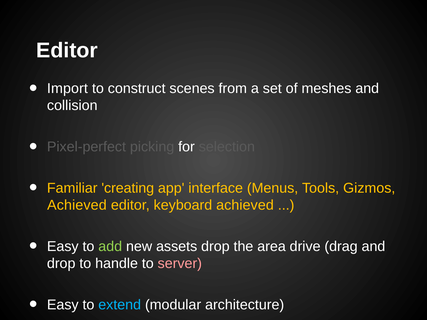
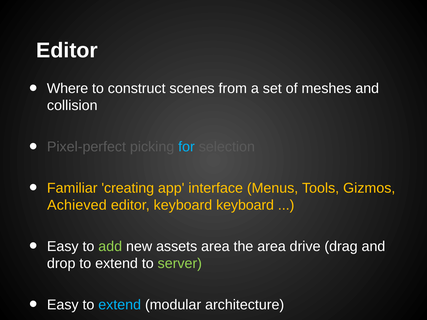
Import: Import -> Where (68, 89)
for colour: white -> light blue (187, 147)
keyboard achieved: achieved -> keyboard (245, 205)
assets drop: drop -> area (215, 247)
drop to handle: handle -> extend (117, 264)
server colour: pink -> light green (180, 264)
